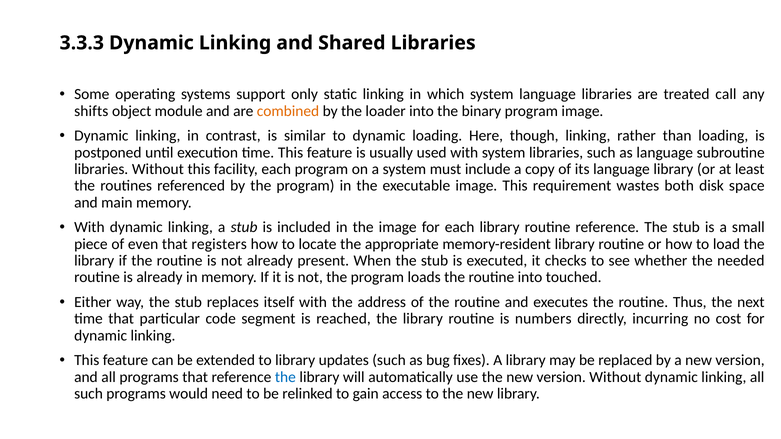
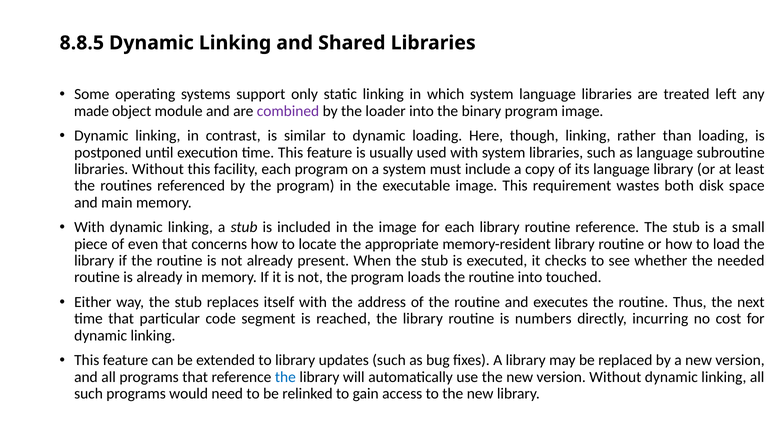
3.3.3: 3.3.3 -> 8.8.5 (82, 43)
call: call -> left (726, 94)
shifts: shifts -> made (91, 111)
combined colour: orange -> purple (288, 111)
registers: registers -> concerns (219, 244)
